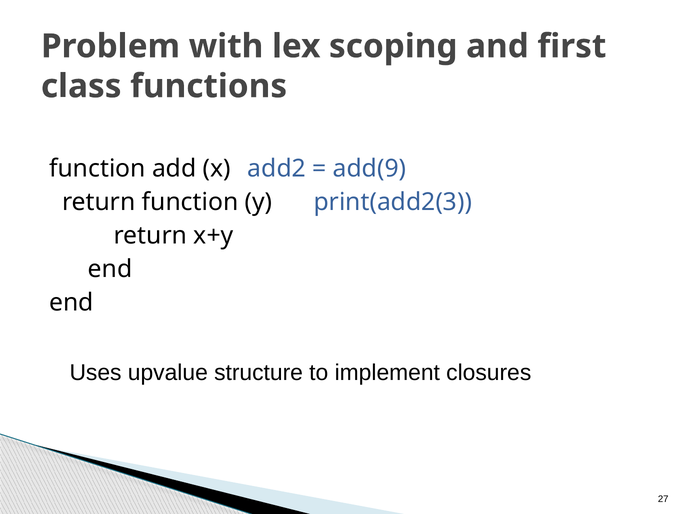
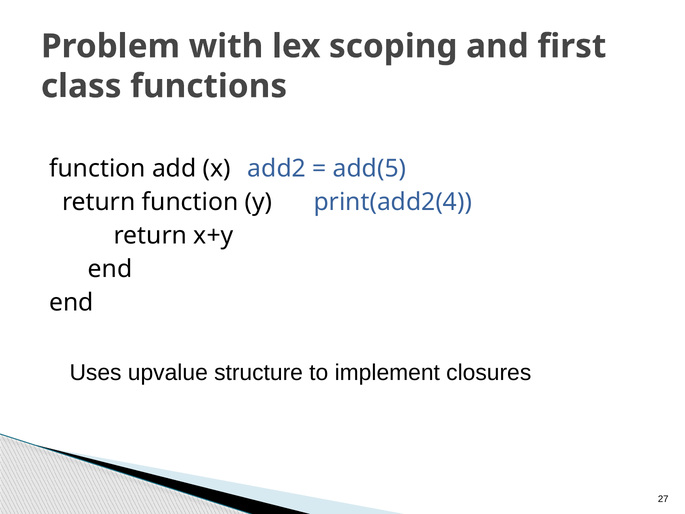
add(9: add(9 -> add(5 (370, 168)
print(add2(3: print(add2(3 -> print(add2(4 (393, 202)
